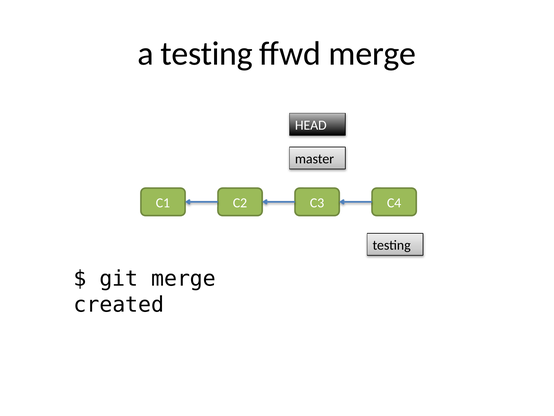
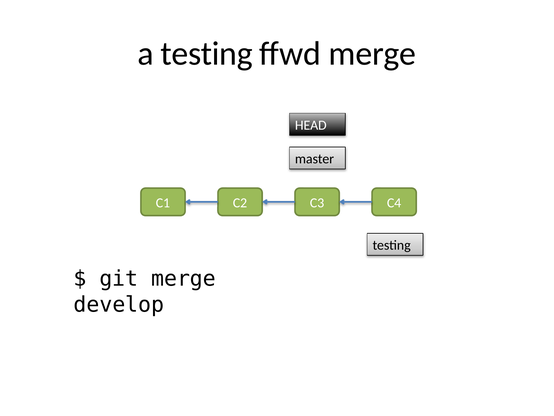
created: created -> develop (119, 304)
